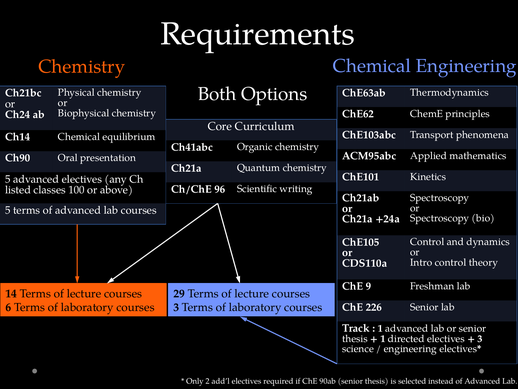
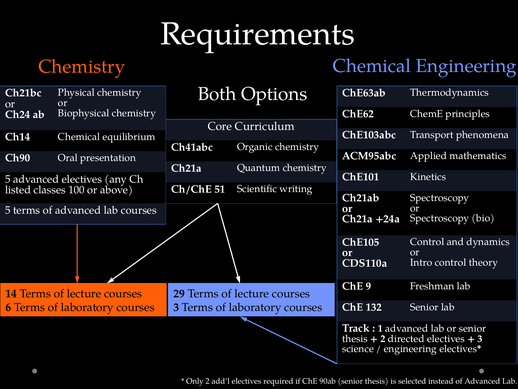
96: 96 -> 51 (220, 189)
226: 226 -> 132 (374, 307)
1: 1 -> 2 (383, 338)
